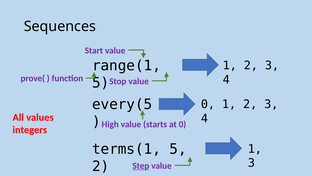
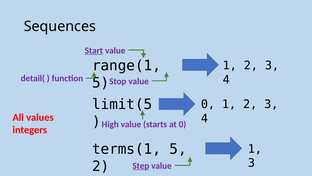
Start underline: none -> present (94, 50)
prove(: prove( -> detail( (33, 78)
every(5: every(5 -> limit(5 (122, 104)
